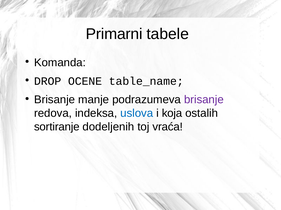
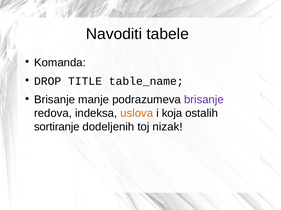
Primarni: Primarni -> Navoditi (114, 34)
OCENE: OCENE -> TITLE (85, 81)
uslova colour: blue -> orange (137, 114)
vraća: vraća -> nizak (168, 127)
